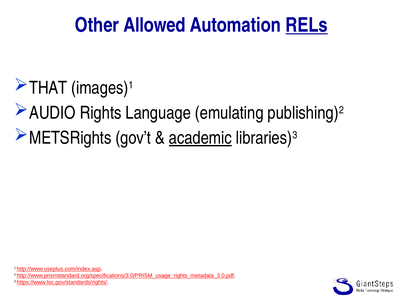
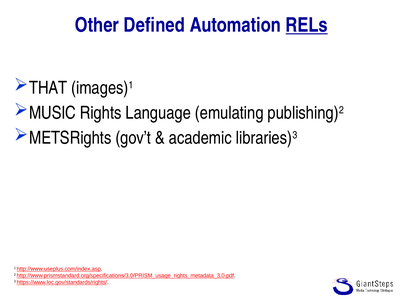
Allowed: Allowed -> Defined (154, 25)
AUDIO: AUDIO -> MUSIC (53, 113)
academic underline: present -> none (200, 138)
